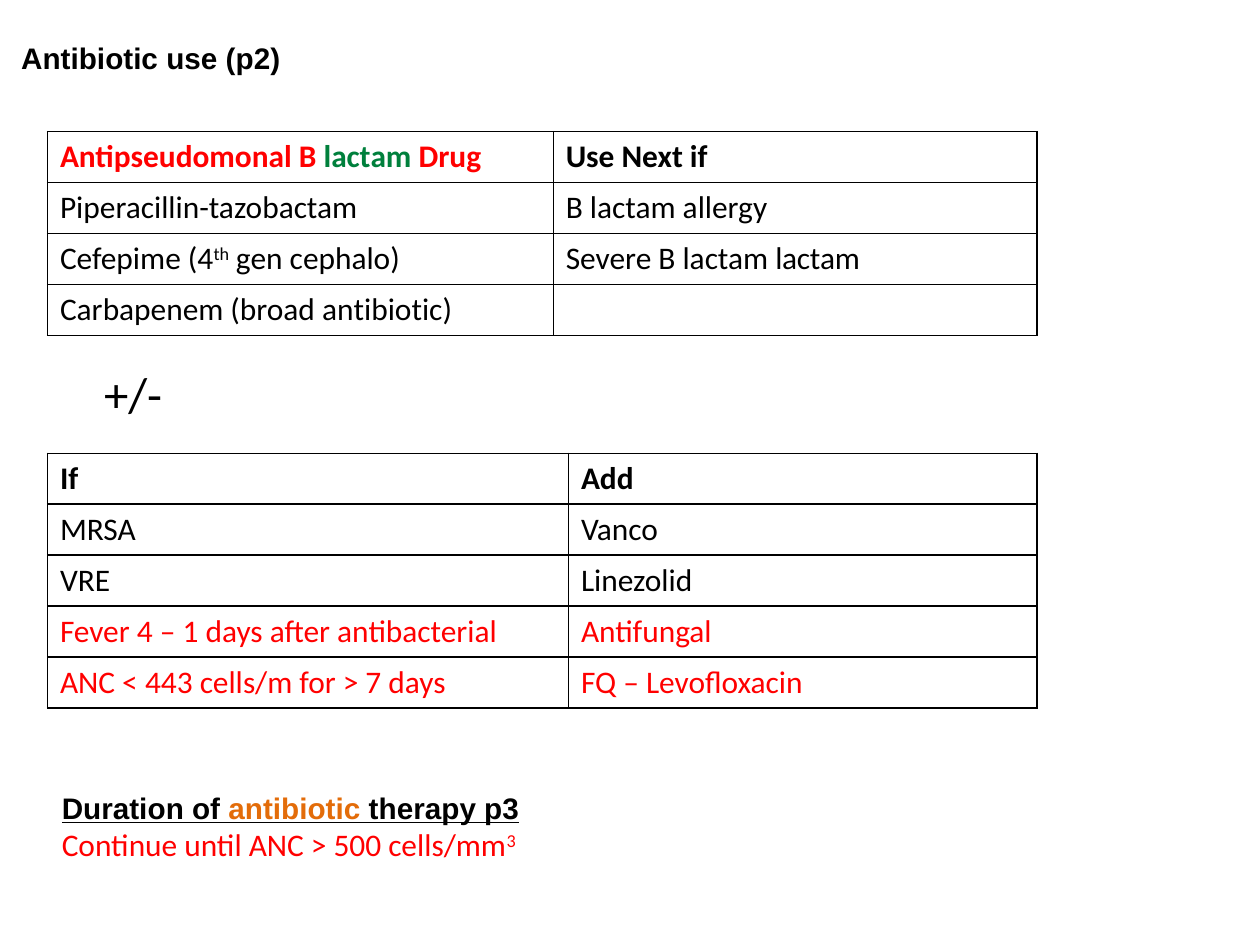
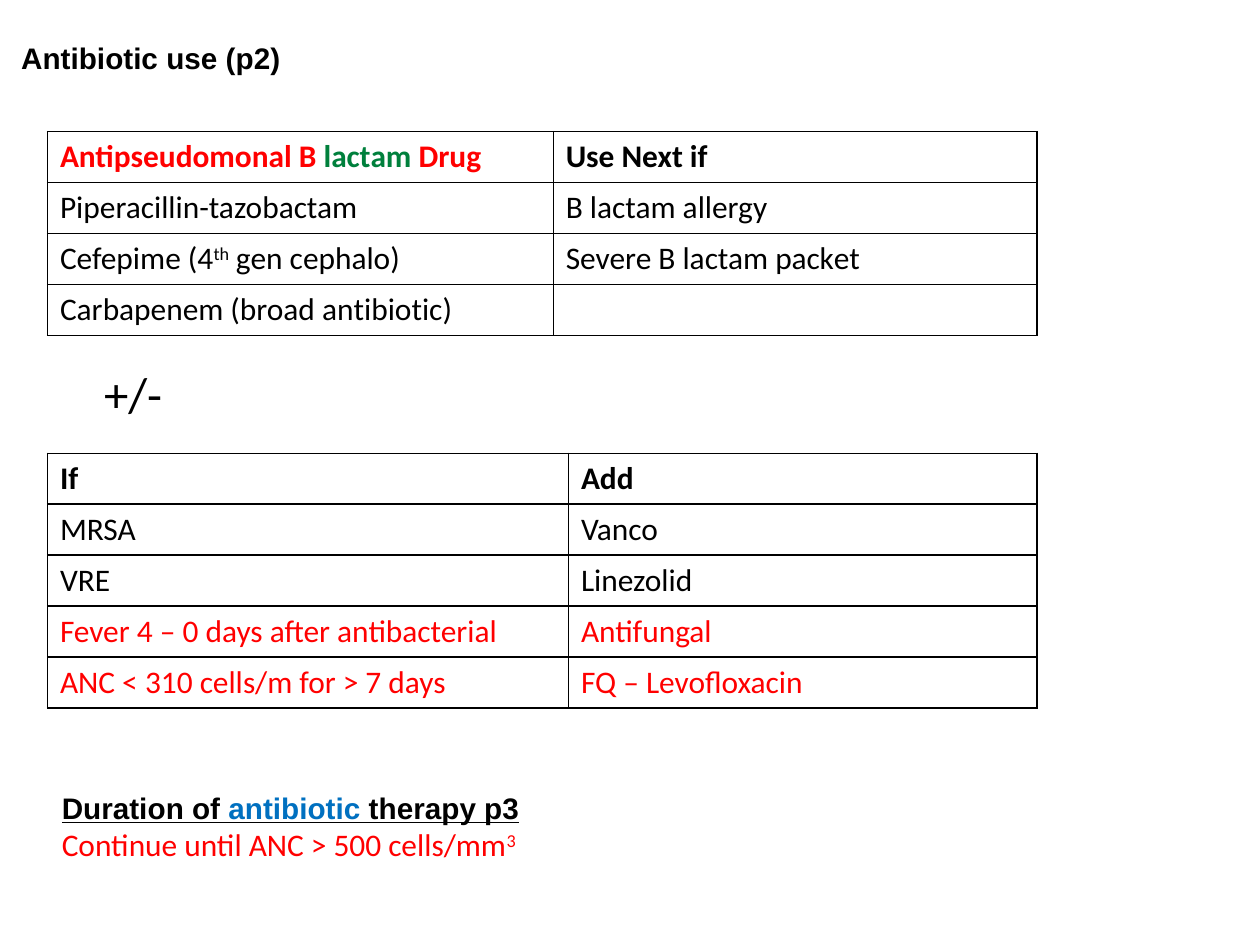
lactam lactam: lactam -> packet (818, 259)
1: 1 -> 0 (191, 632)
443: 443 -> 310 (169, 683)
antibiotic colour: orange -> blue (294, 809)
